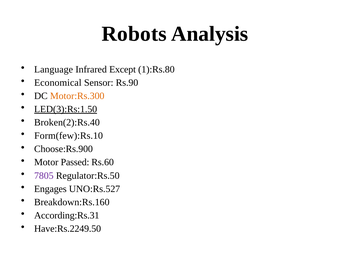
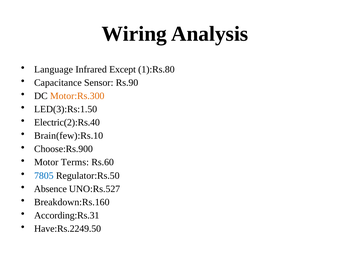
Robots: Robots -> Wiring (134, 34)
Economical: Economical -> Capacitance (58, 83)
LED(3):Rs:1.50 underline: present -> none (66, 109)
Broken(2):Rs.40: Broken(2):Rs.40 -> Electric(2):Rs.40 (67, 123)
Form(few):Rs.10: Form(few):Rs.10 -> Brain(few):Rs.10 (69, 136)
Passed: Passed -> Terms (75, 163)
7805 colour: purple -> blue (44, 176)
Engages: Engages -> Absence (50, 189)
